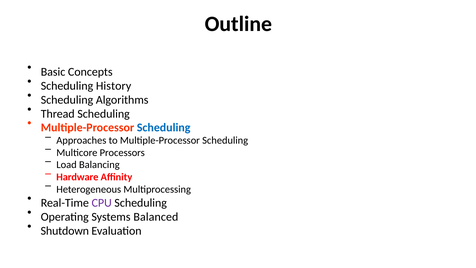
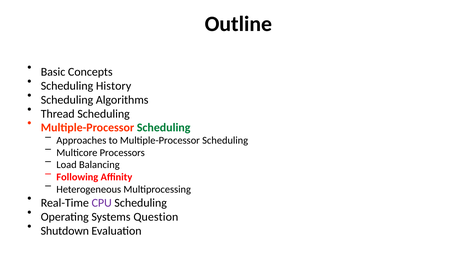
Scheduling colour: blue -> green (164, 128)
Hardware: Hardware -> Following (77, 177)
Balanced: Balanced -> Question (156, 217)
